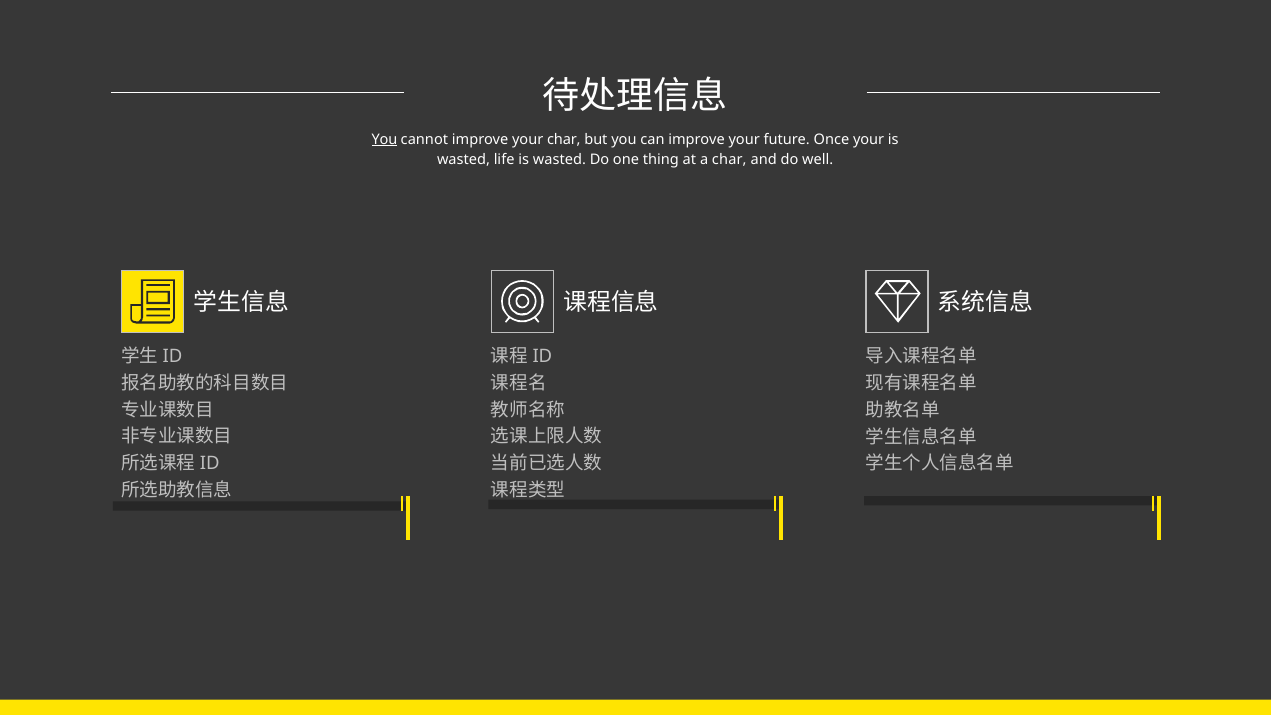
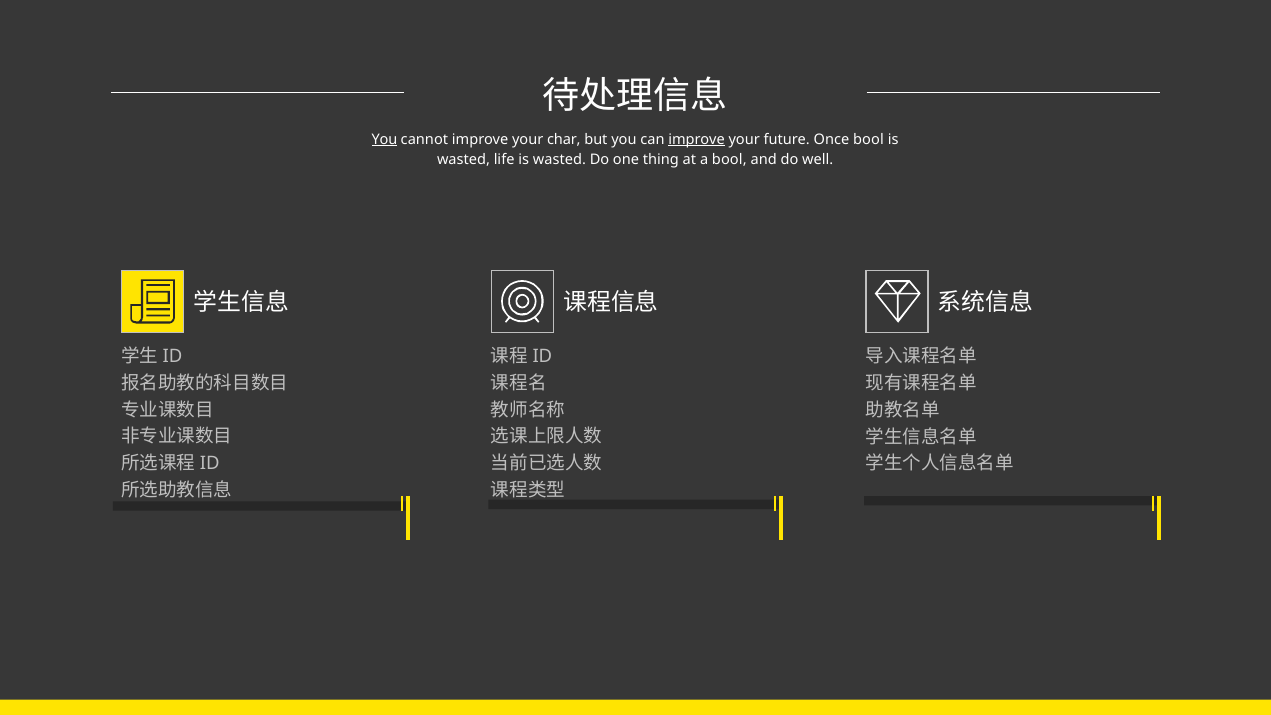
improve underline: none -> present (697, 139)
Once your: your -> bool (868, 139)
a char: char -> bool (729, 160)
